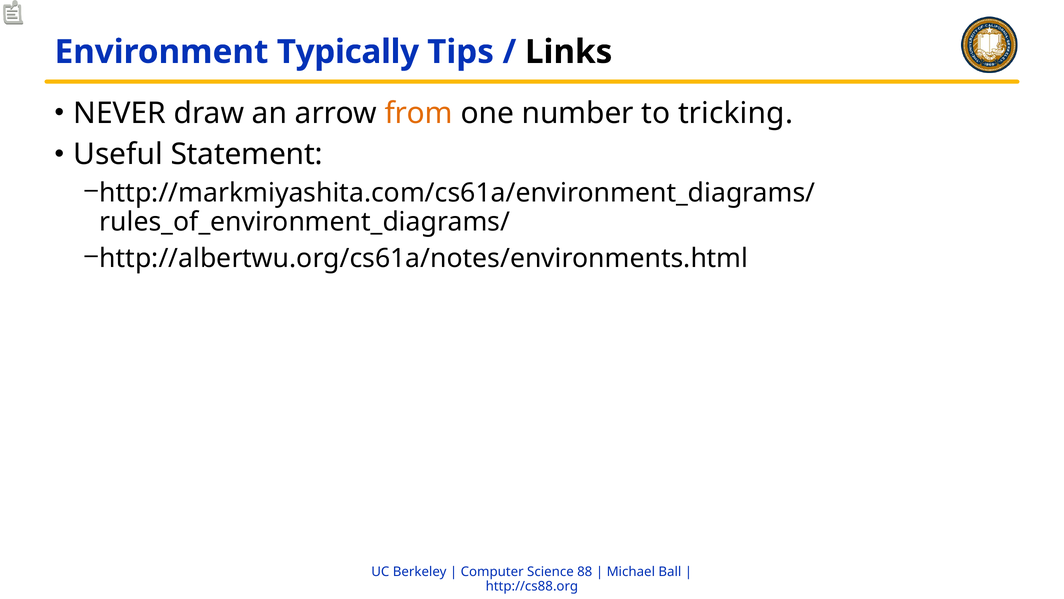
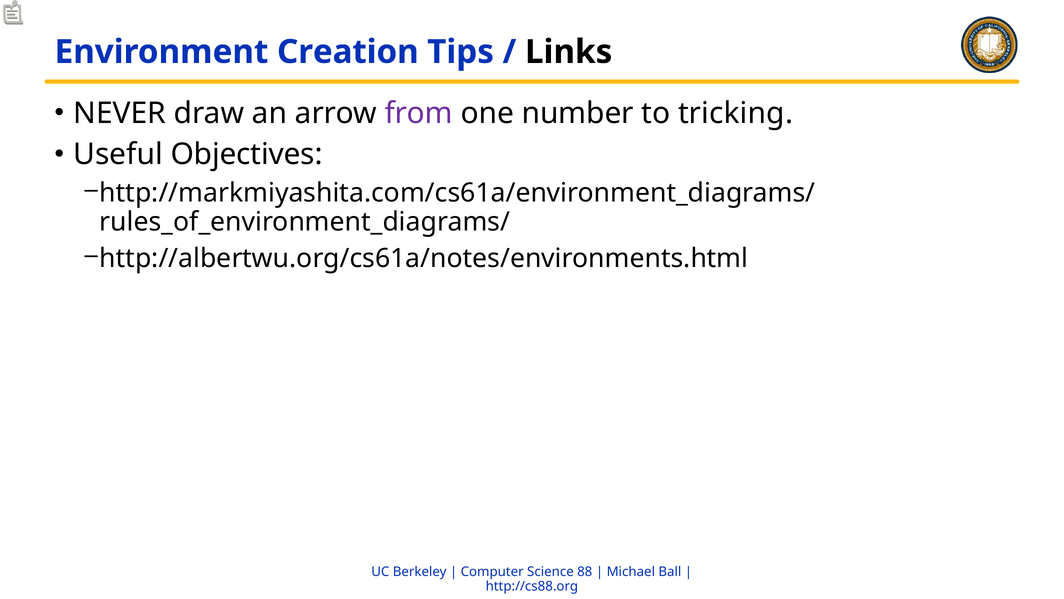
Typically: Typically -> Creation (348, 52)
from colour: orange -> purple (419, 113)
Statement: Statement -> Objectives (247, 154)
